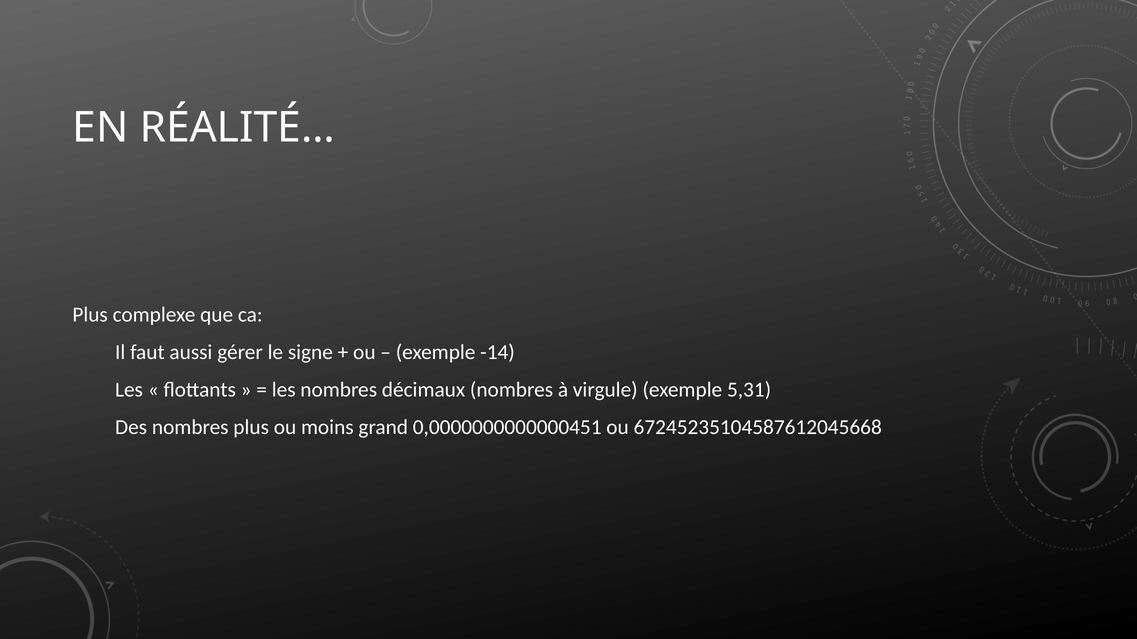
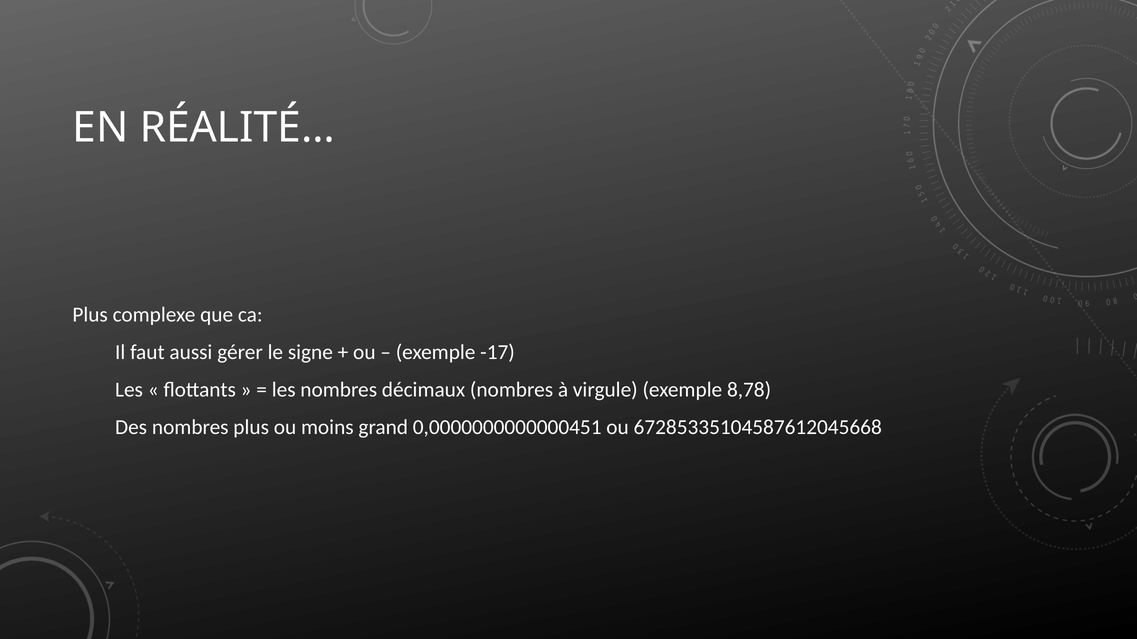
-14: -14 -> -17 (498, 353)
5,31: 5,31 -> 8,78 (749, 390)
67245235104587612045668: 67245235104587612045668 -> 67285335104587612045668 (758, 428)
